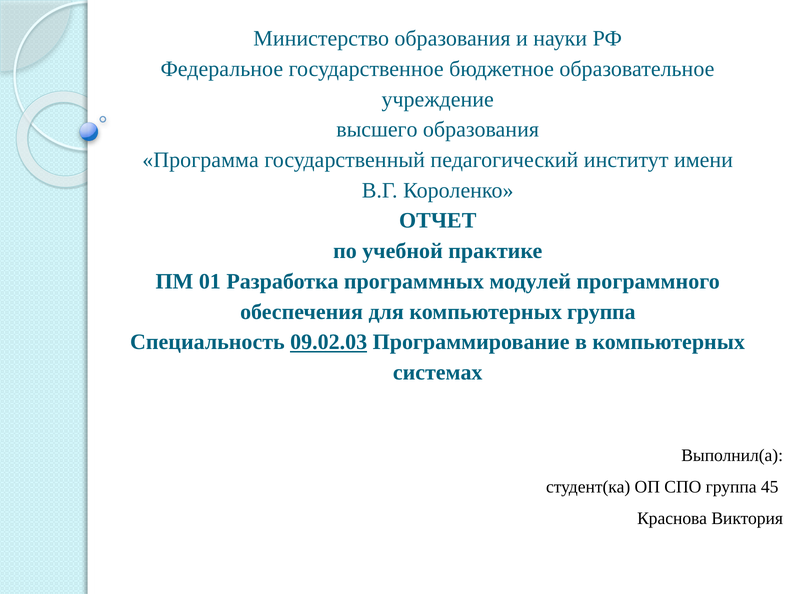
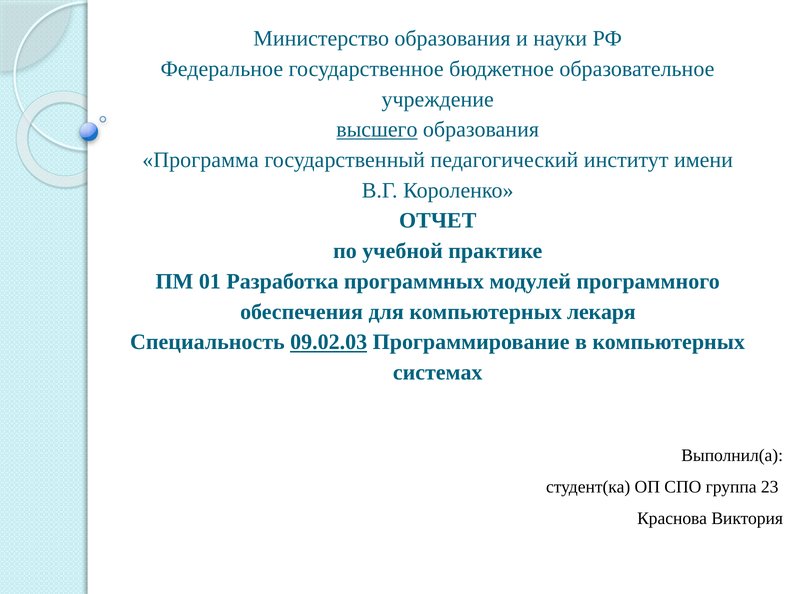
высшего underline: none -> present (377, 129)
компьютерных группа: группа -> лекаря (601, 311)
45: 45 -> 23 (770, 486)
